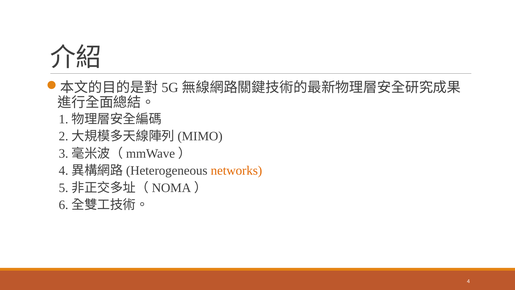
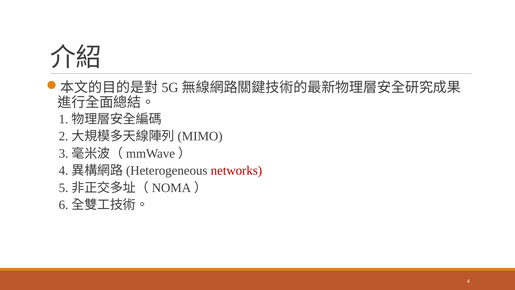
networks colour: orange -> red (236, 171)
